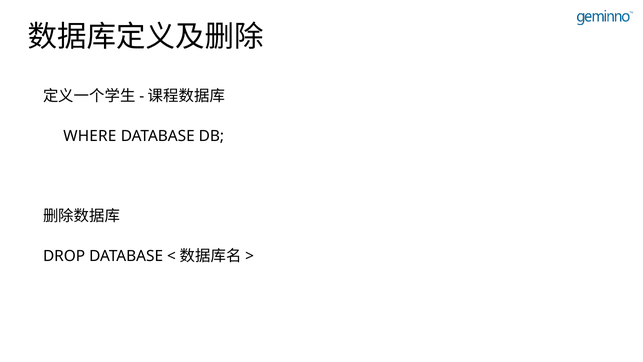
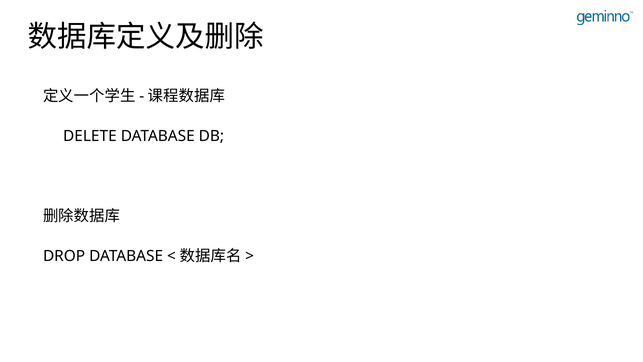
WHERE: WHERE -> DELETE (90, 136)
